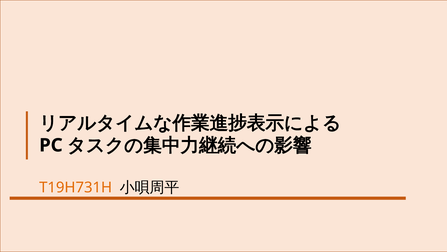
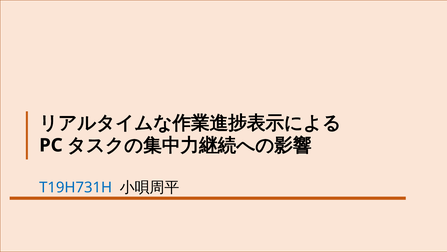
T19H731H colour: orange -> blue (76, 187)
